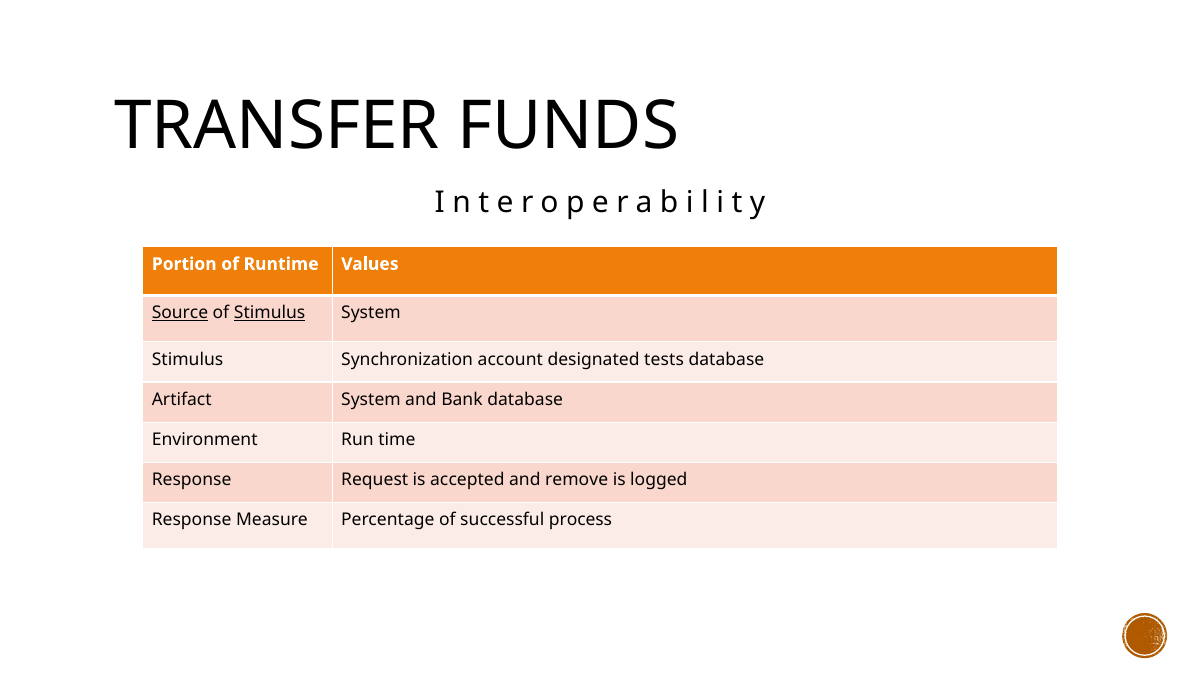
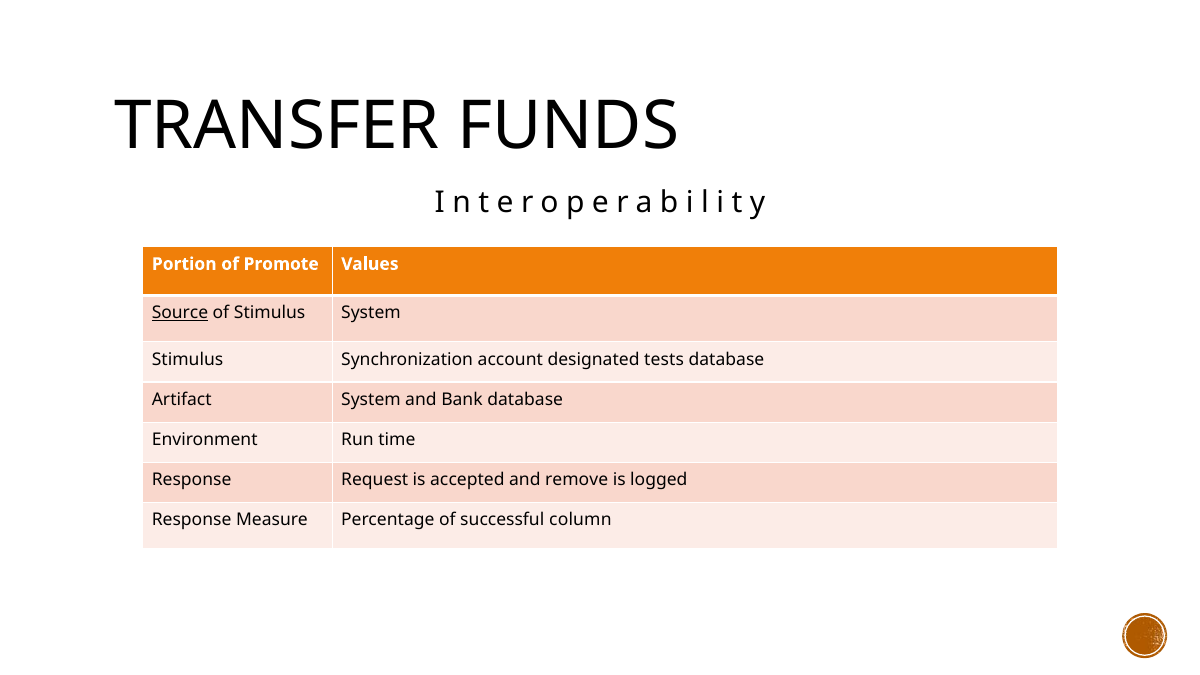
Runtime: Runtime -> Promote (281, 264)
Stimulus underline: present -> none (270, 313)
process: process -> column (580, 520)
